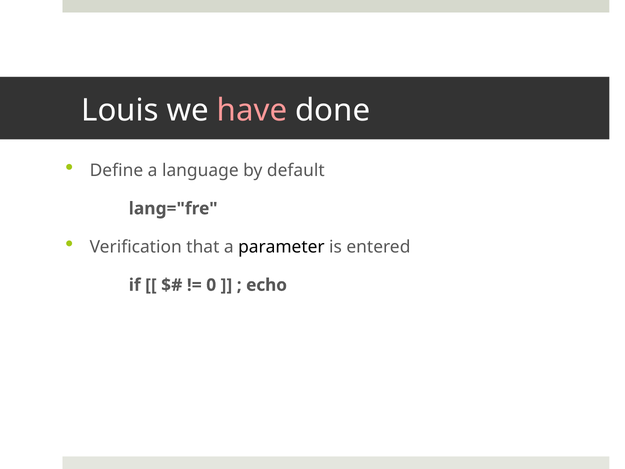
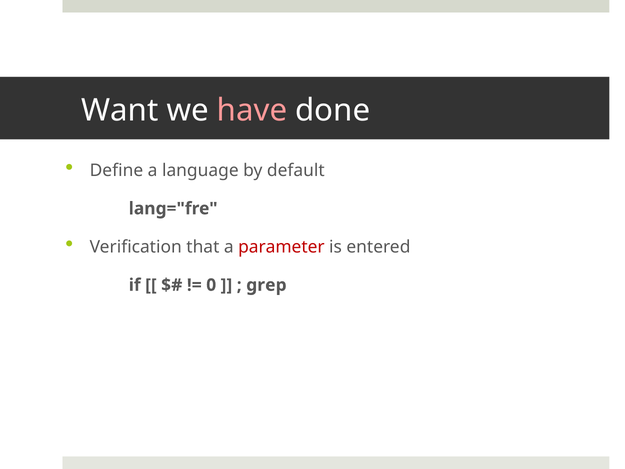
Louis: Louis -> Want (120, 110)
parameter colour: black -> red (281, 247)
echo: echo -> grep (266, 285)
